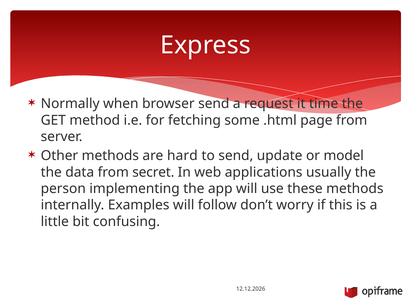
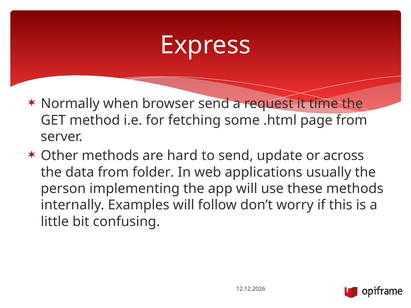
model: model -> across (344, 156)
secret: secret -> folder (153, 172)
